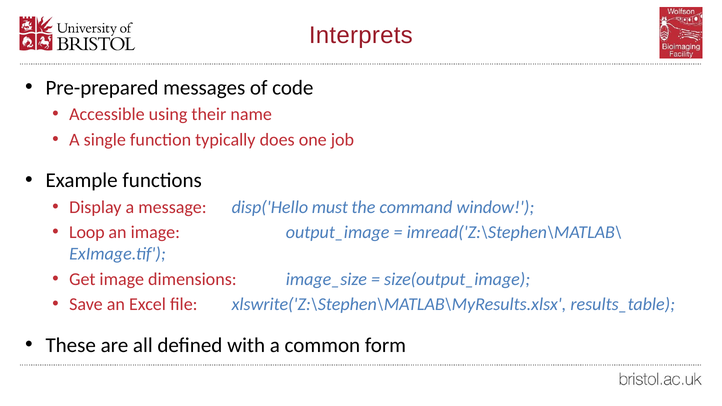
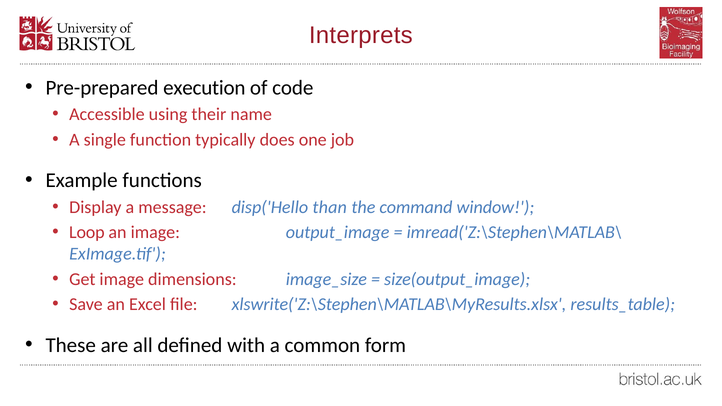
messages: messages -> execution (204, 88)
must: must -> than (330, 207)
